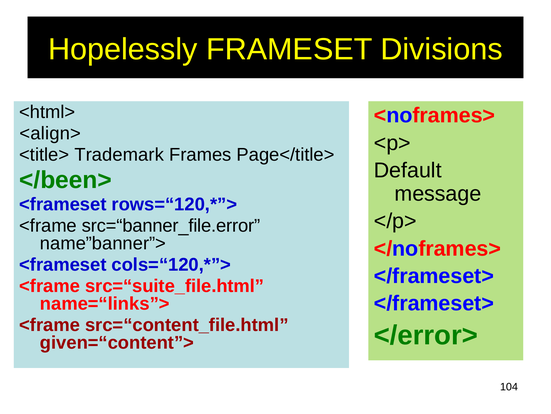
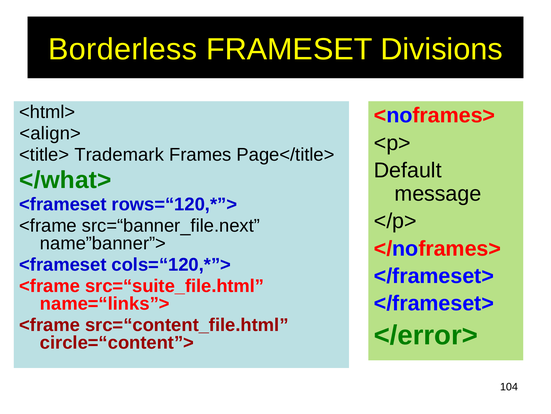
Hopelessly: Hopelessly -> Borderless (123, 49)
</been>: </been> -> </what> (65, 180)
src=“banner_file.error: src=“banner_file.error -> src=“banner_file.next (171, 225)
given=“content”>: given=“content”> -> circle=“content”> (117, 342)
